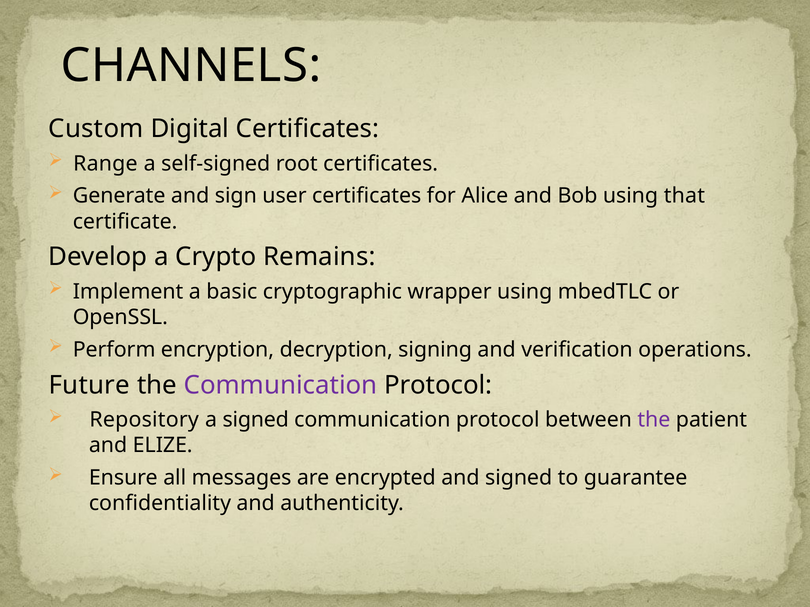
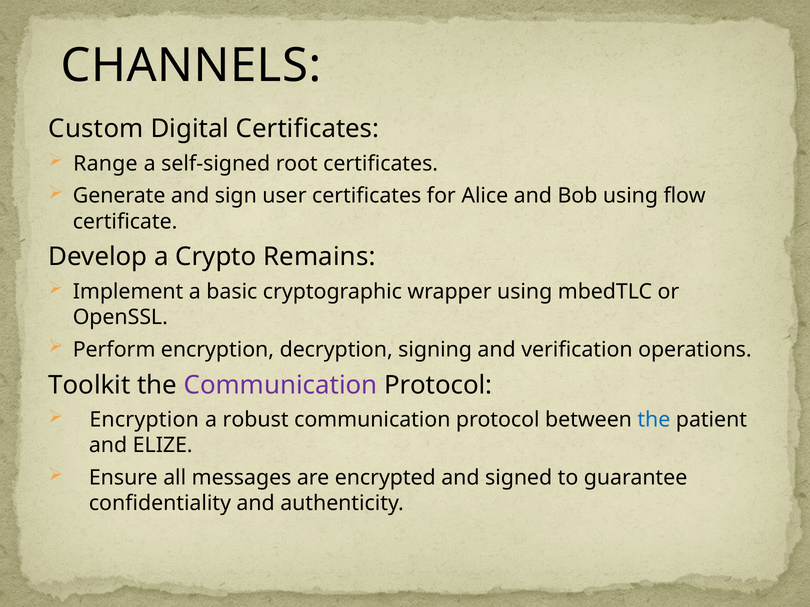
that: that -> flow (685, 196)
Future: Future -> Toolkit (89, 385)
Repository: Repository -> Encryption (144, 420)
a signed: signed -> robust (256, 420)
the colour: purple -> blue (654, 420)
